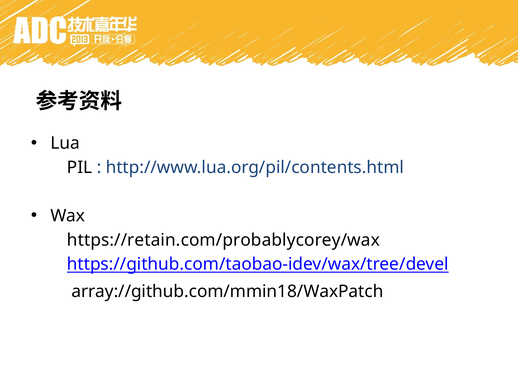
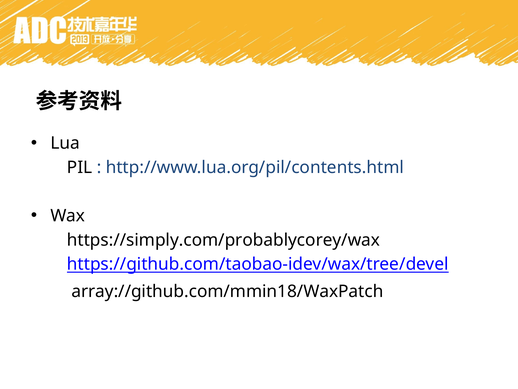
https://retain.com/probablycorey/wax: https://retain.com/probablycorey/wax -> https://simply.com/probablycorey/wax (223, 240)
